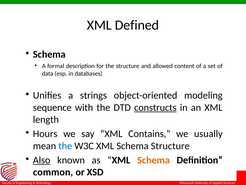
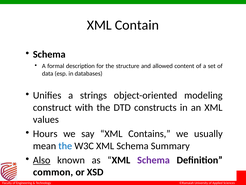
Defined: Defined -> Contain (137, 25)
sequence: sequence -> construct (52, 107)
constructs underline: present -> none (155, 107)
length: length -> values (46, 119)
Schema Structure: Structure -> Summary (170, 146)
Schema colour: orange -> purple (154, 160)
